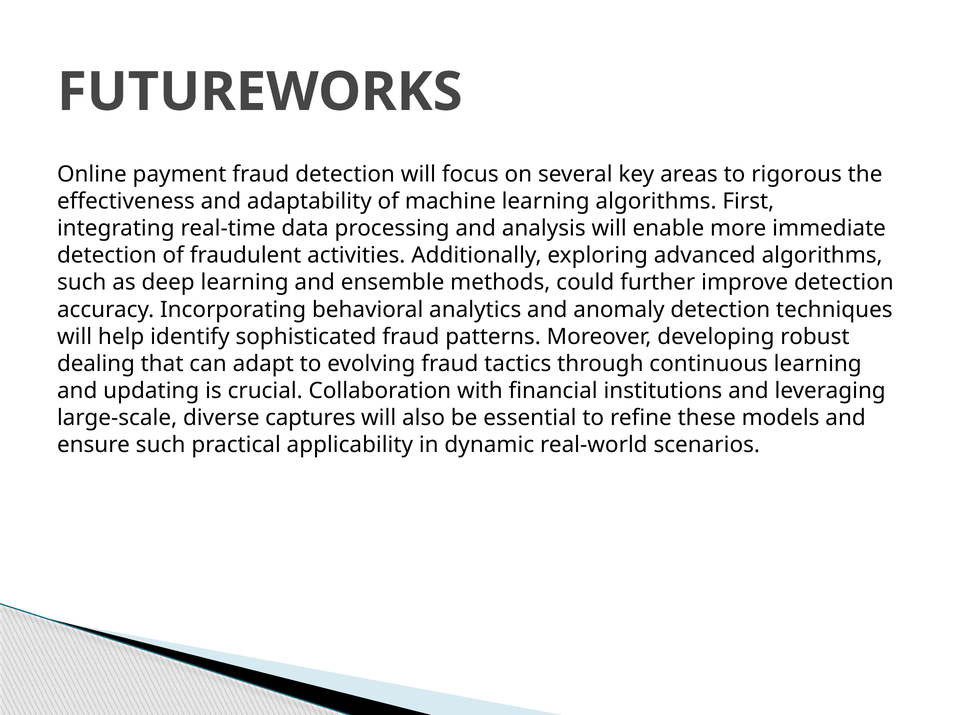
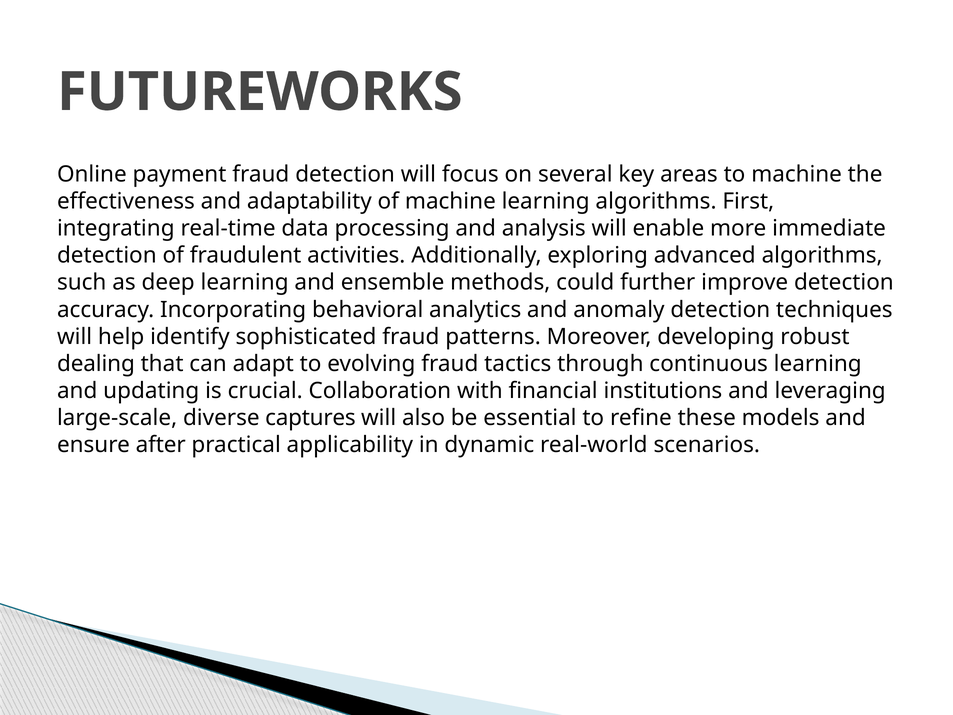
to rigorous: rigorous -> machine (797, 174)
ensure such: such -> after (161, 445)
